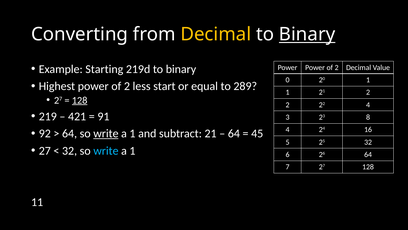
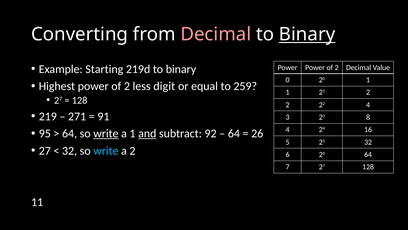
Decimal colour: yellow -> pink (216, 34)
start: start -> digit (164, 86)
289: 289 -> 259 (245, 86)
128 underline: present -> none (80, 100)
421: 421 -> 271 (77, 116)
92: 92 -> 95 (45, 133)
and underline: none -> present (147, 133)
subtract 21: 21 -> 92 (211, 133)
45: 45 -> 26 (257, 133)
1: 1 -> 2 (132, 150)
